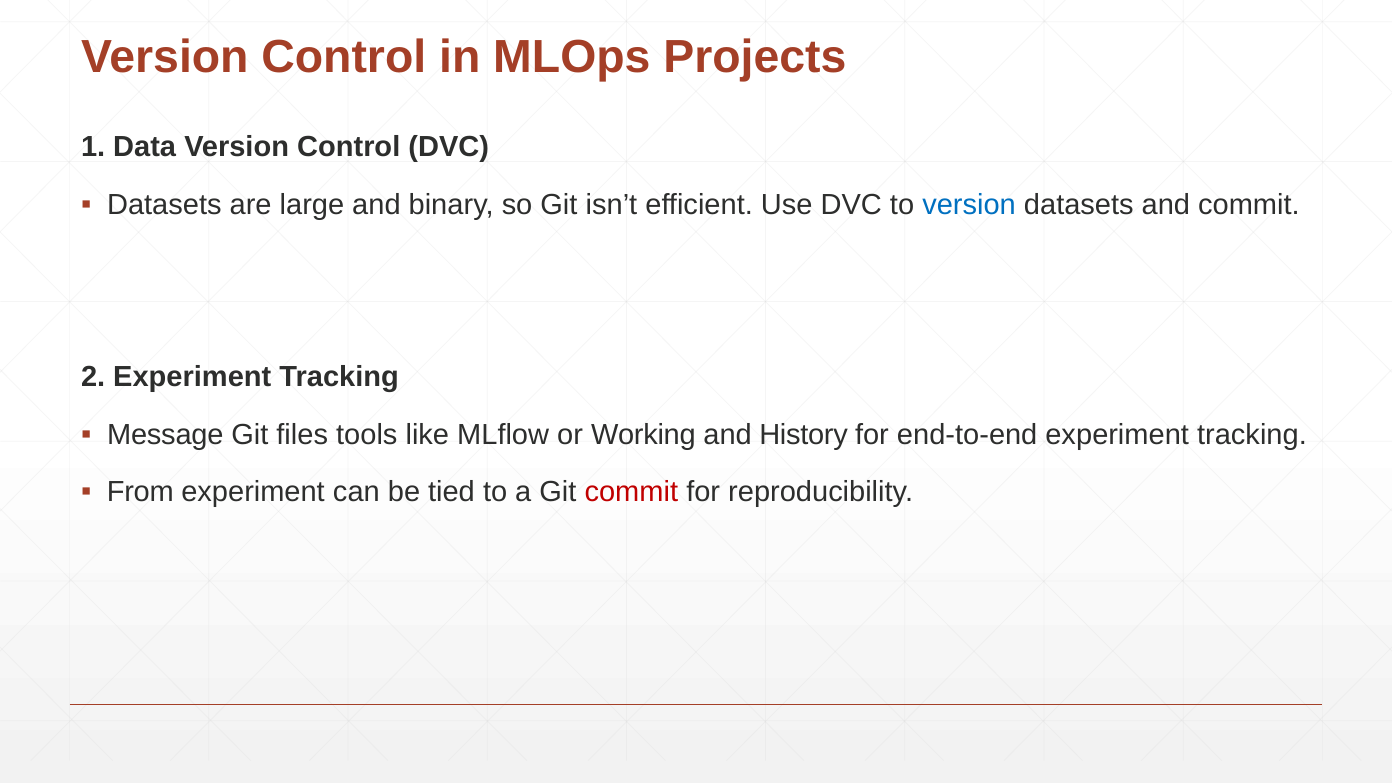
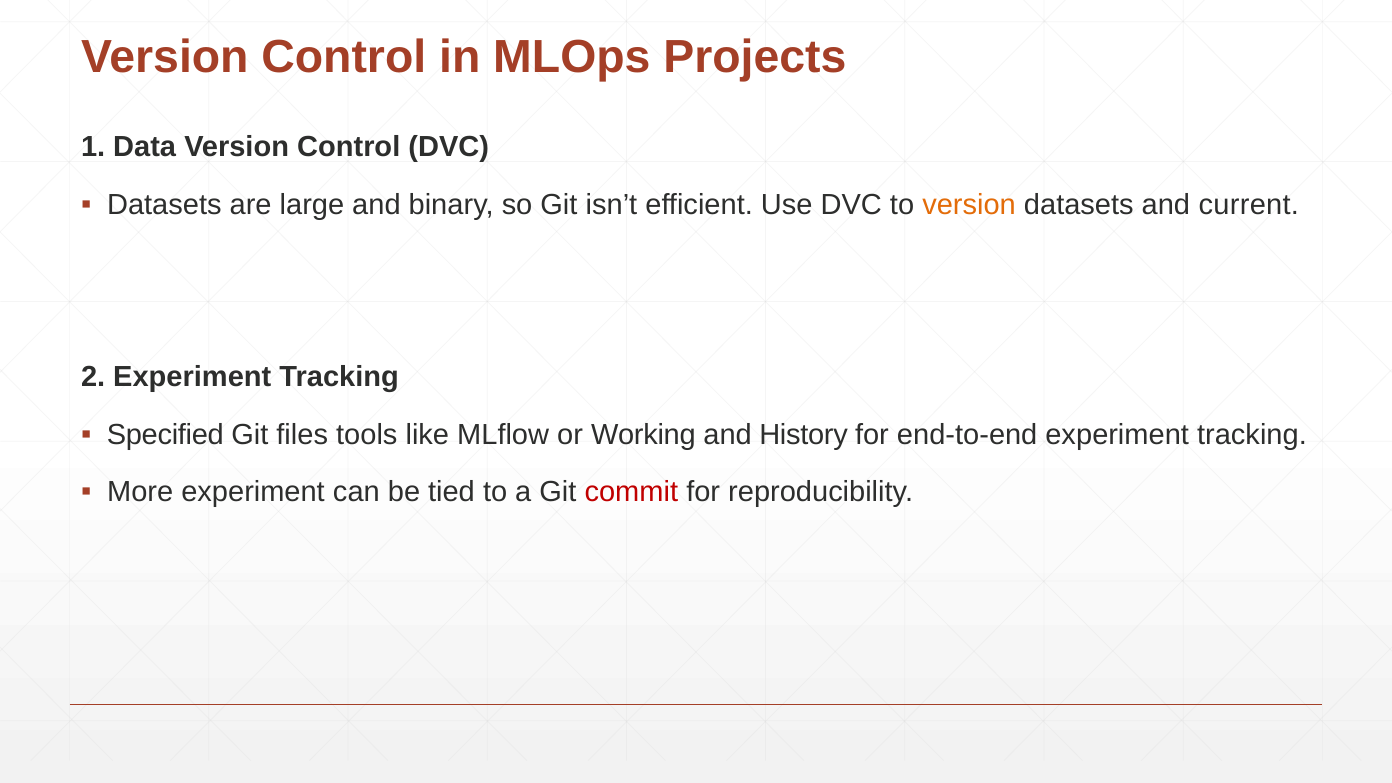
version colour: blue -> orange (969, 205)
and commit: commit -> current (1249, 205)
Message: Message -> Specified (165, 435)
From: From -> More (140, 492)
